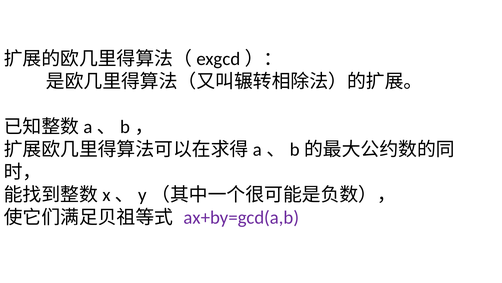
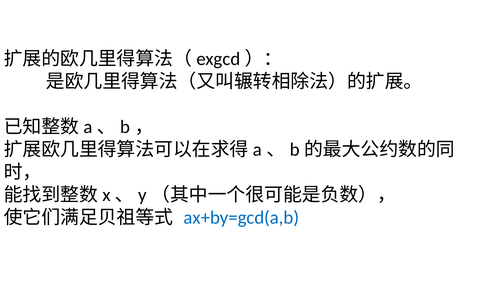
ax+by=gcd(a,b colour: purple -> blue (241, 217)
